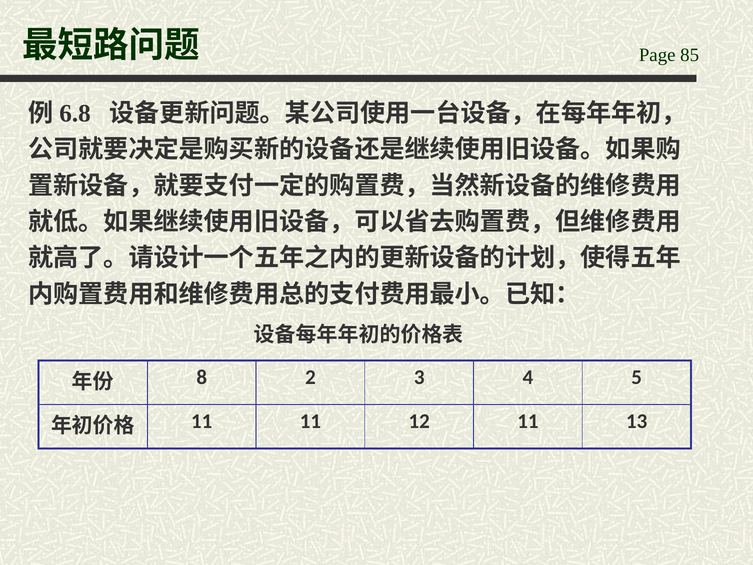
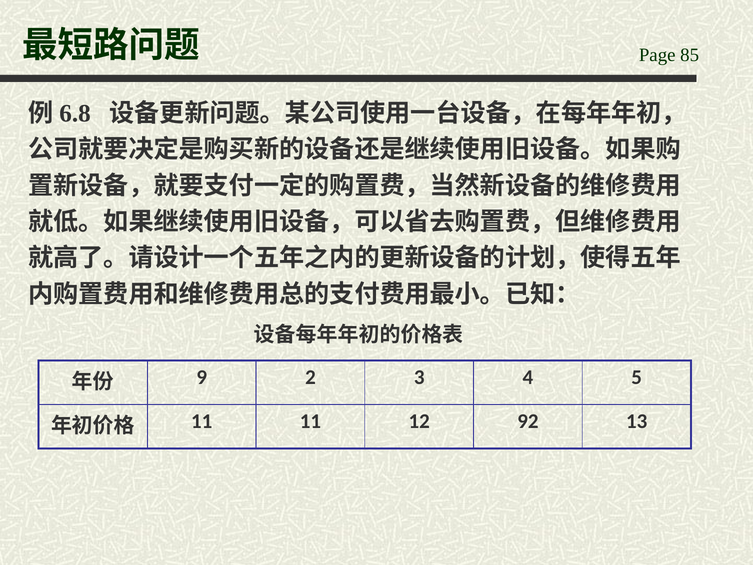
8: 8 -> 9 (202, 377)
12 11: 11 -> 92 (528, 421)
